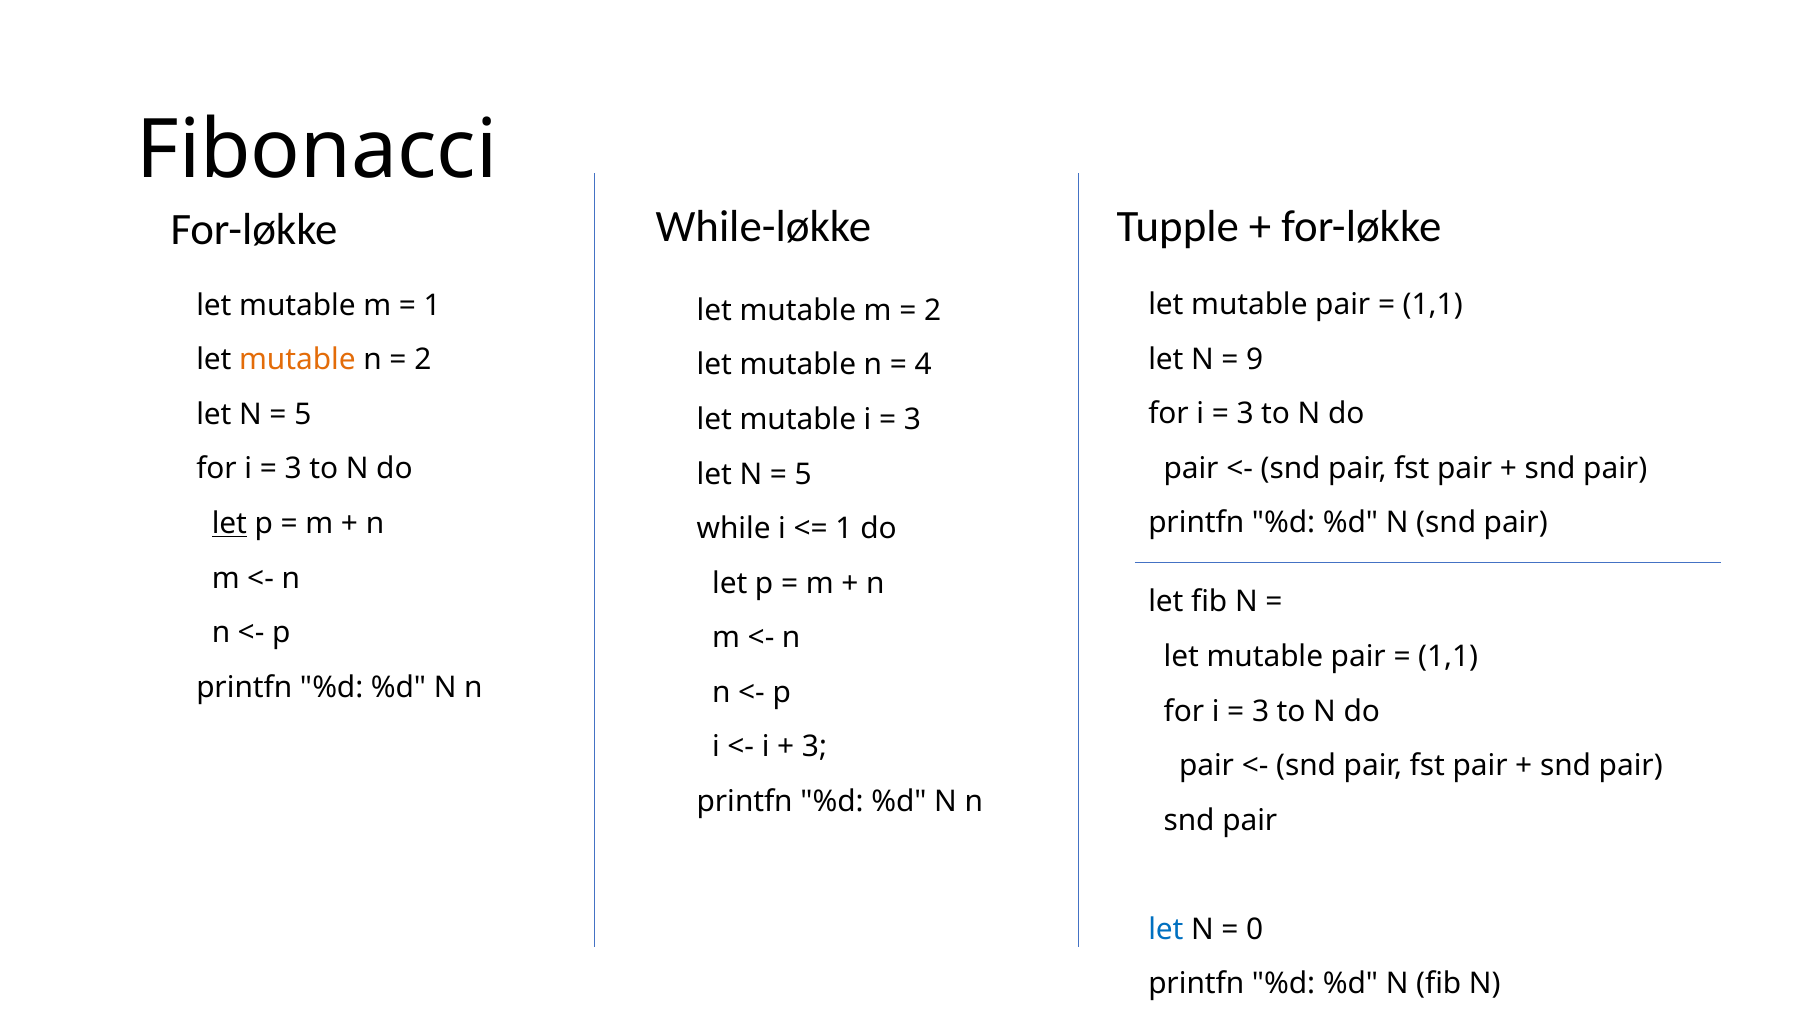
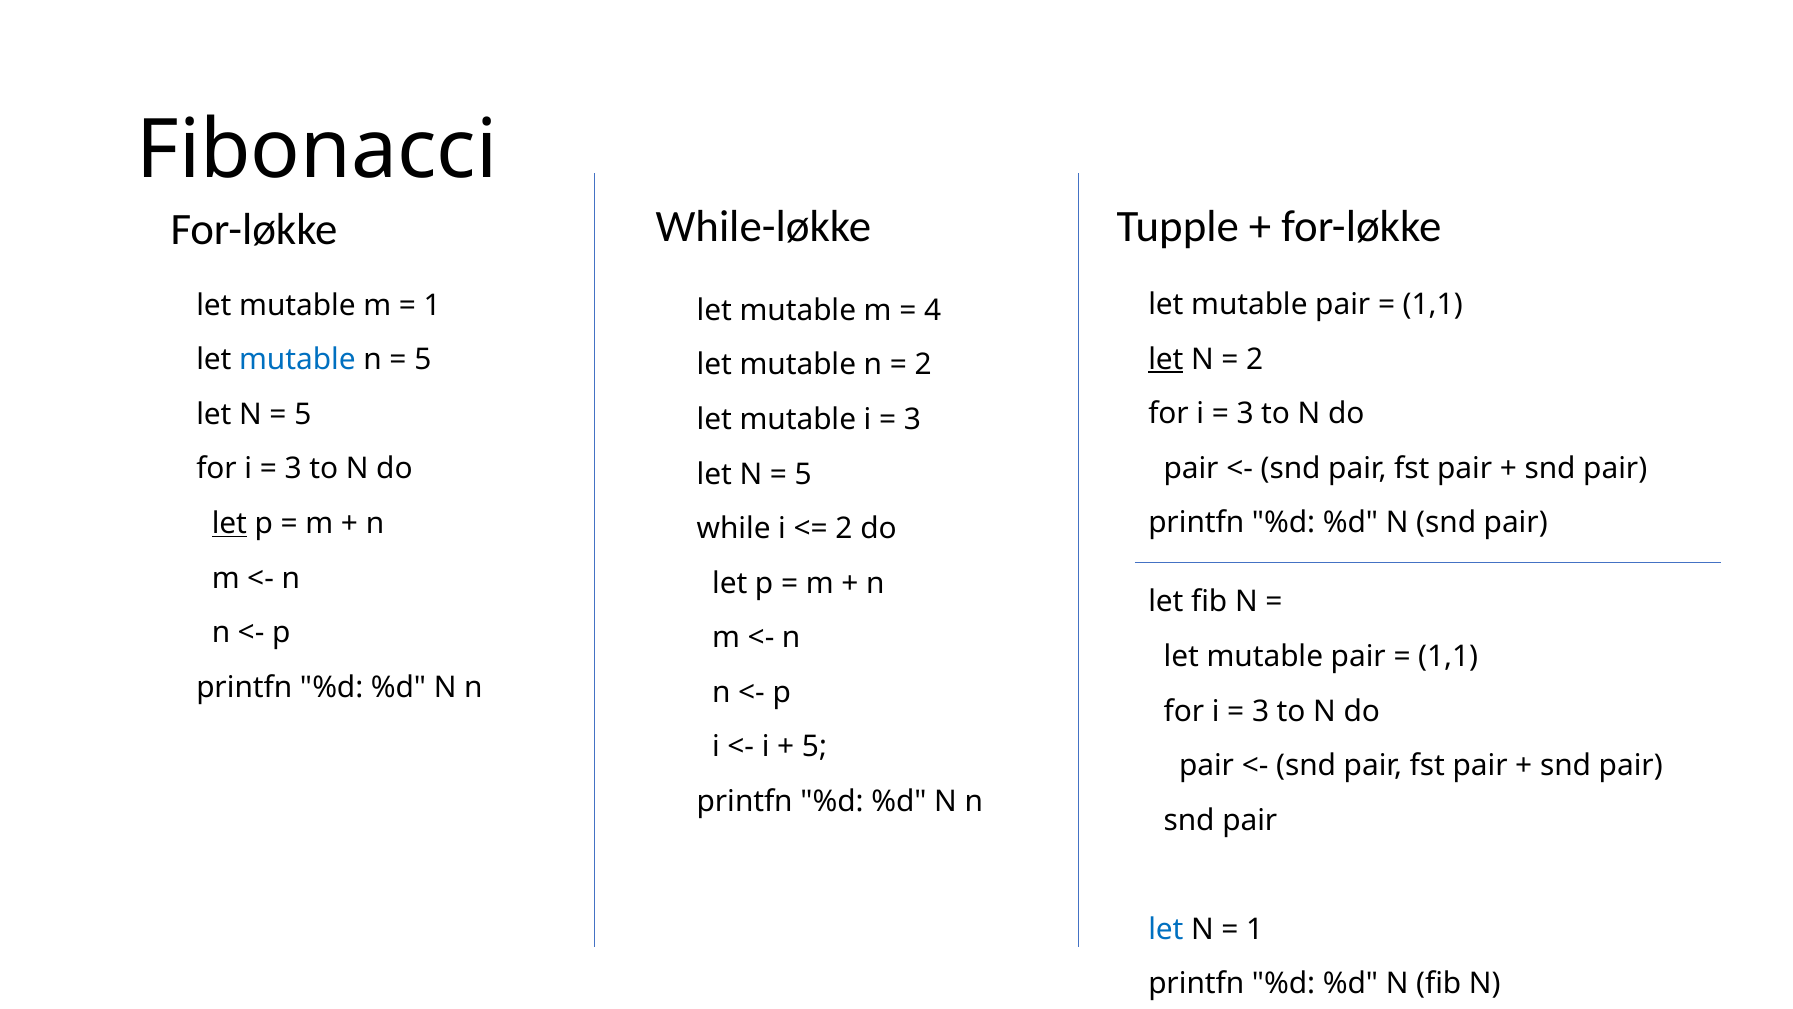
2: 2 -> 4 (933, 310)
let underline: none -> present (1166, 359)
9: 9 -> 2 (1255, 359)
mutable colour: orange -> blue (297, 360)
2: 2 -> 5 (423, 360)
4: 4 -> 2 (923, 365)
1: 1 -> 2 (844, 529)
3: 3 -> 5 (814, 747)
0: 0 -> 1 (1255, 929)
